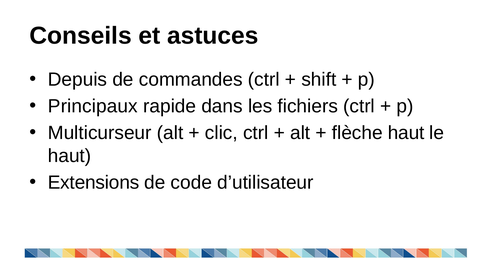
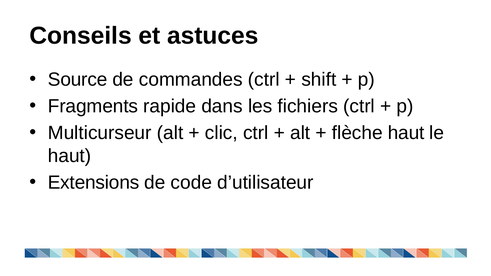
Depuis: Depuis -> Source (78, 80)
Principaux: Principaux -> Fragments (93, 106)
